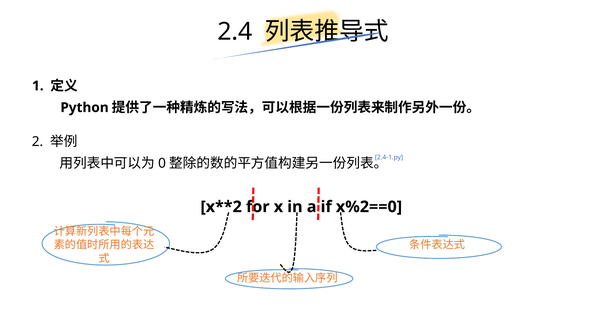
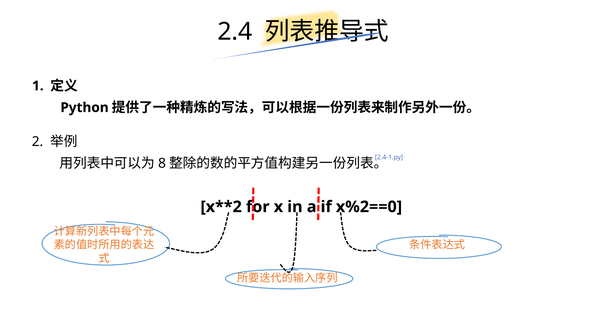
0: 0 -> 8 (162, 163)
